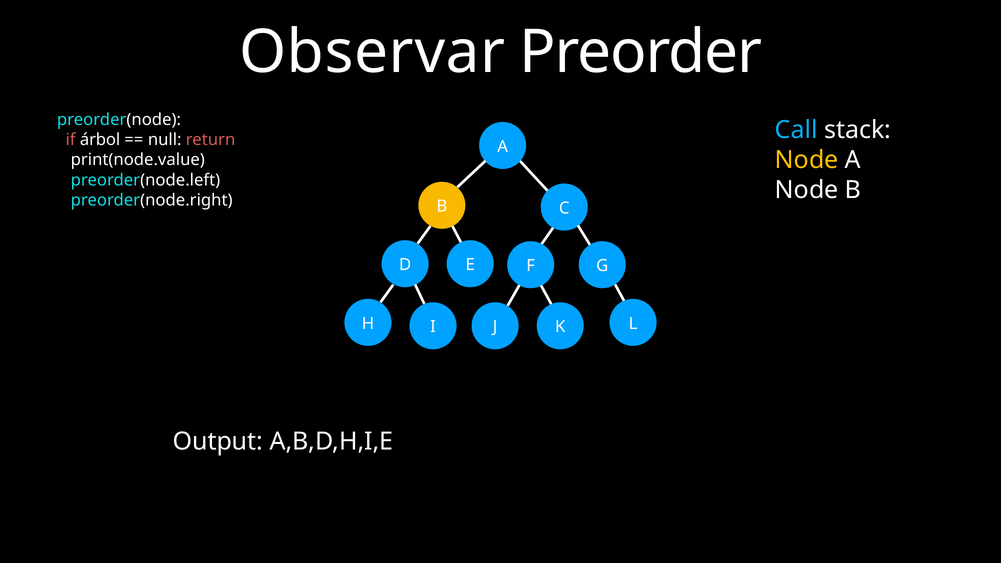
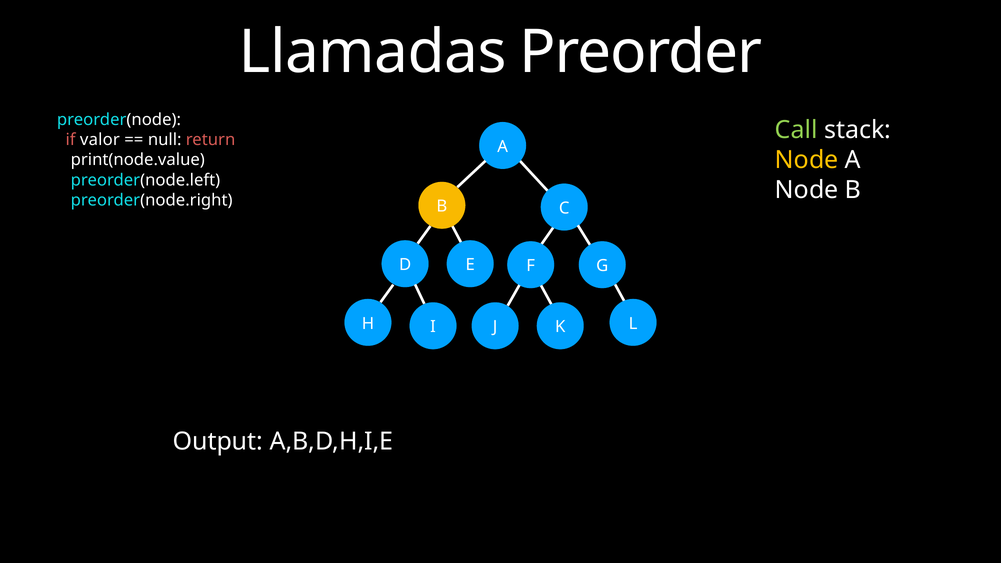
Observar: Observar -> Llamadas (373, 52)
Call colour: light blue -> light green (796, 130)
árbol: árbol -> valor (100, 140)
